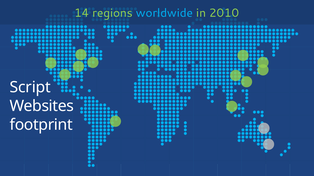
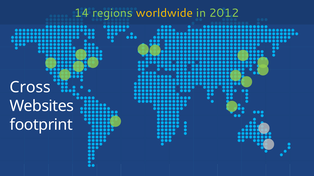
worldwide colour: light blue -> yellow (164, 13)
2010: 2010 -> 2012 (224, 13)
Script: Script -> Cross (30, 87)
